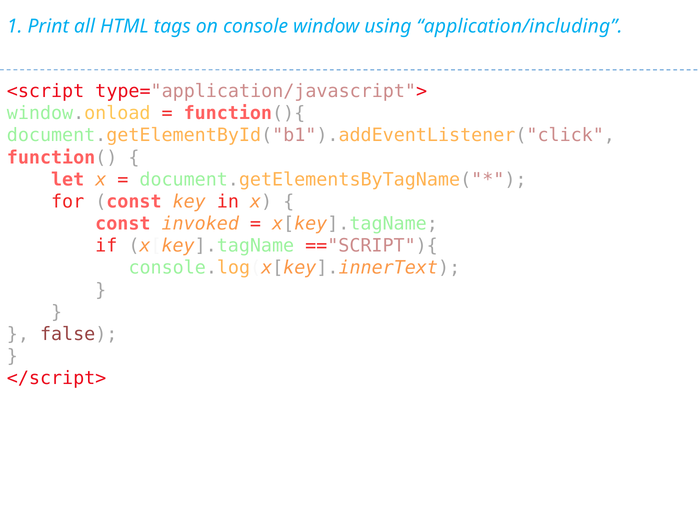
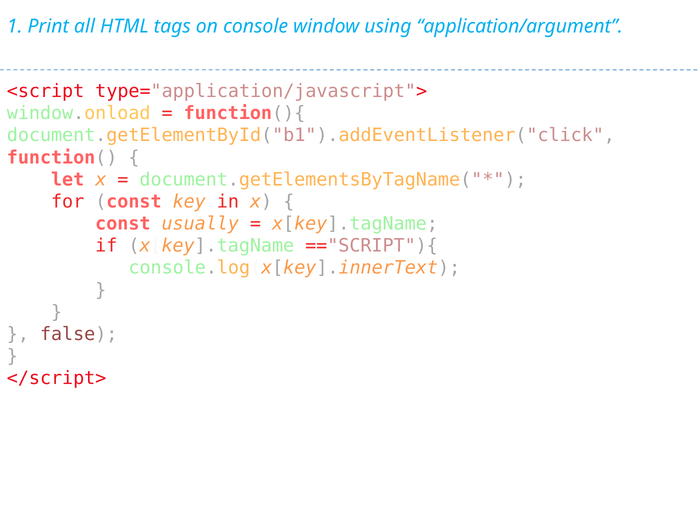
application/including: application/including -> application/argument (520, 27)
invoked: invoked -> usually (200, 224)
